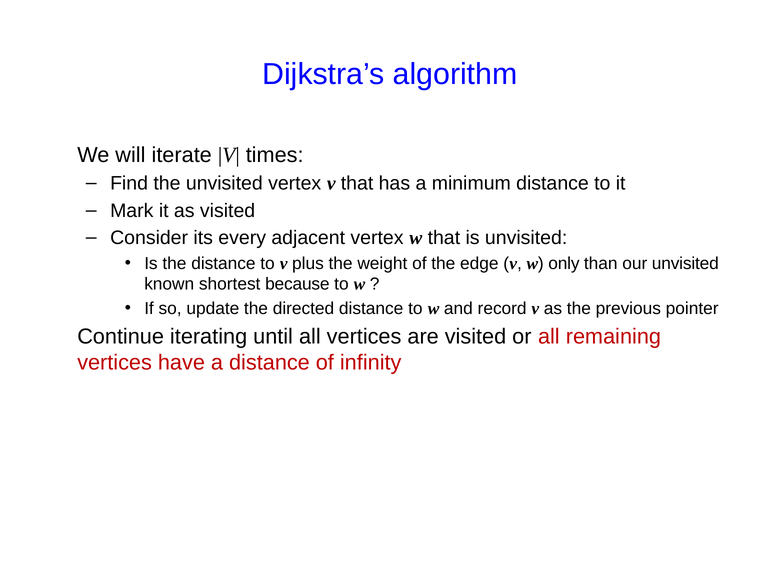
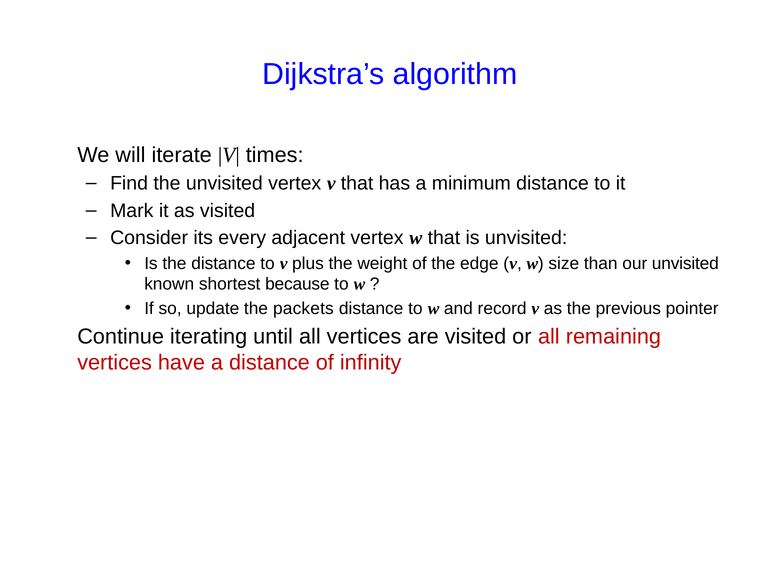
only: only -> size (564, 263)
directed: directed -> packets (303, 308)
